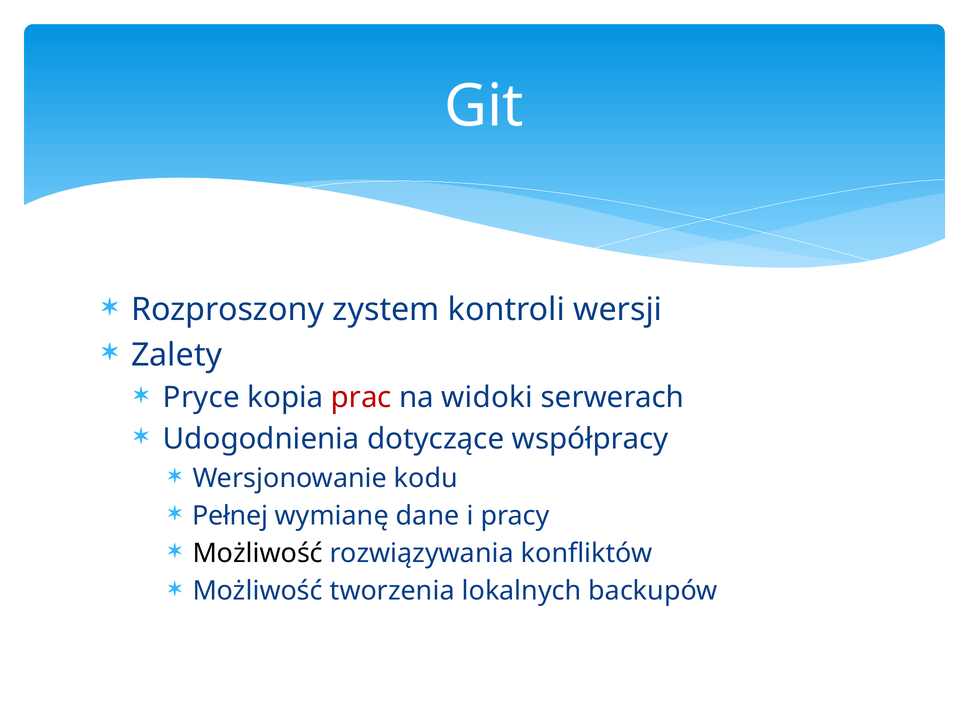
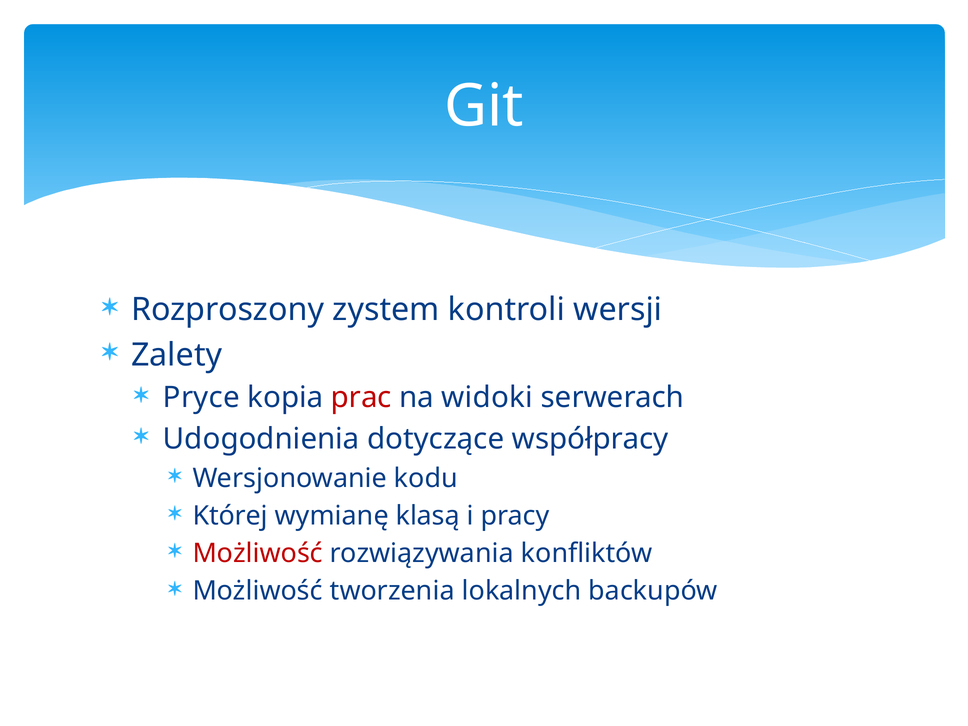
Pełnej: Pełnej -> Której (230, 516)
dane: dane -> klasą (428, 516)
Możliwość colour: black -> red (258, 553)
